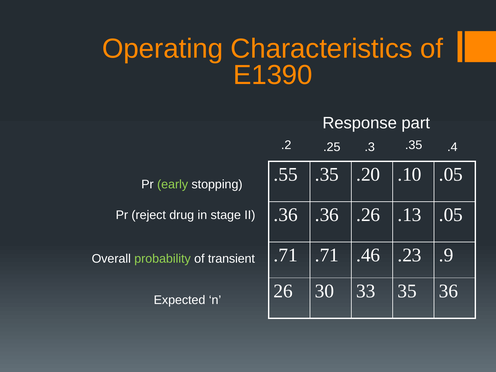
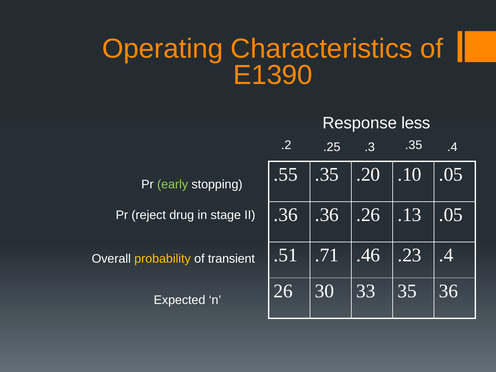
part: part -> less (416, 123)
.71: .71 -> .51 (286, 255)
.23 .9: .9 -> .4 (446, 255)
probability colour: light green -> yellow (163, 259)
